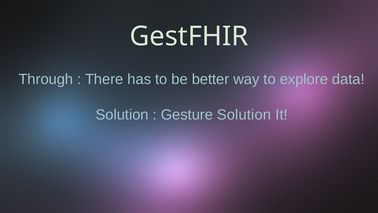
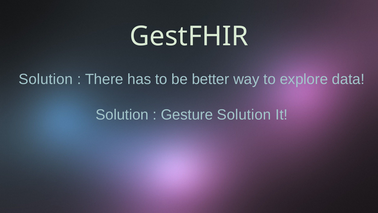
Through: Through -> Solution (46, 79)
